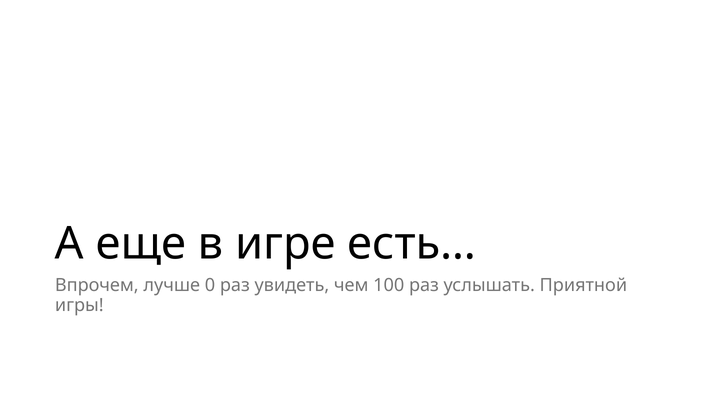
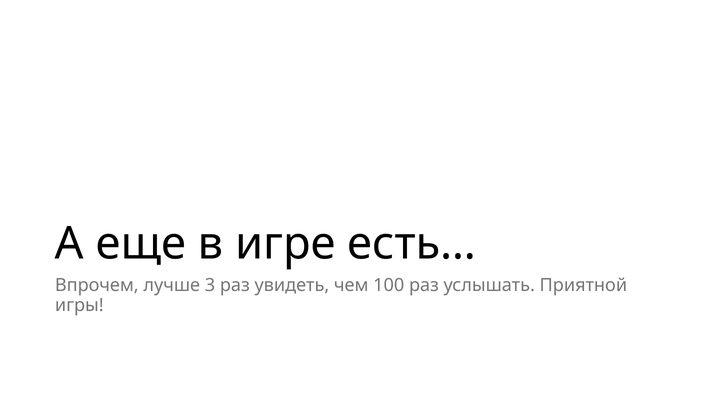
0: 0 -> 3 (210, 285)
